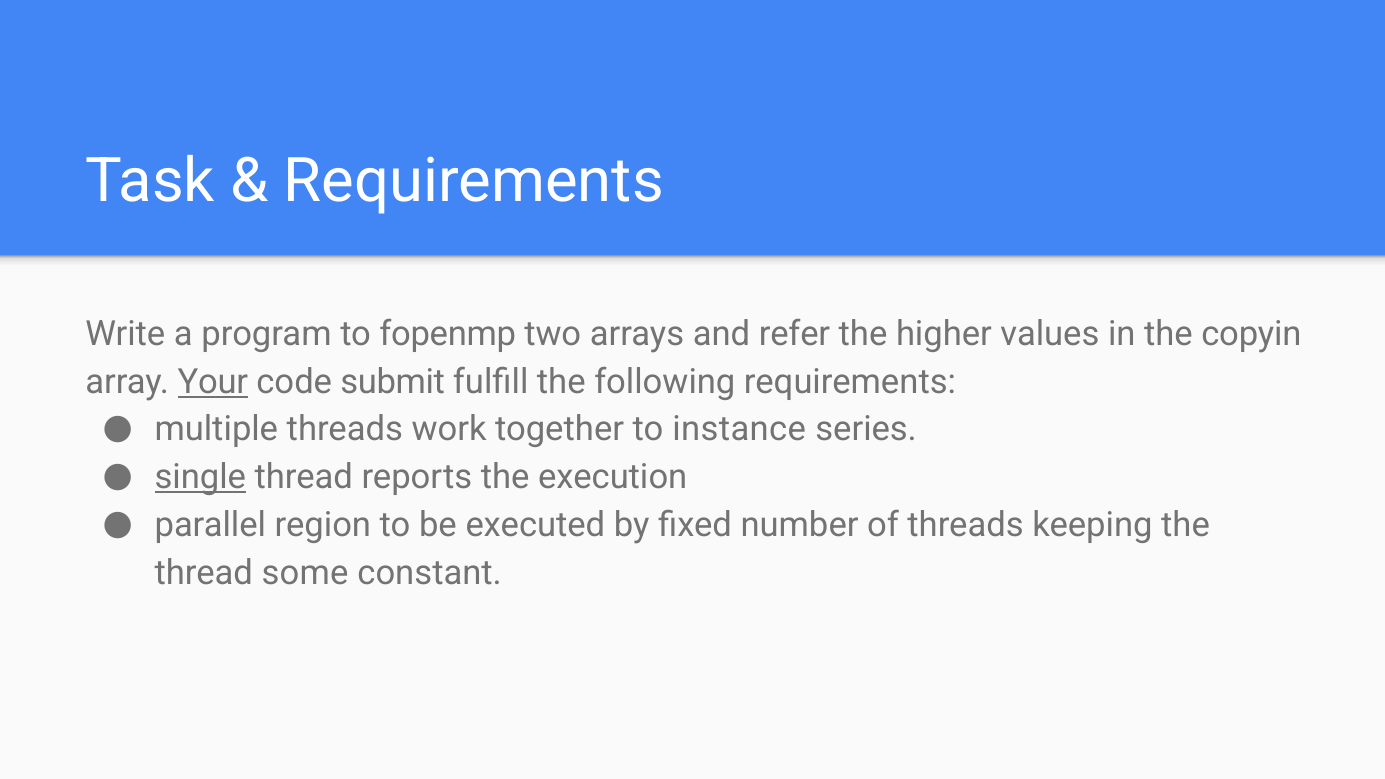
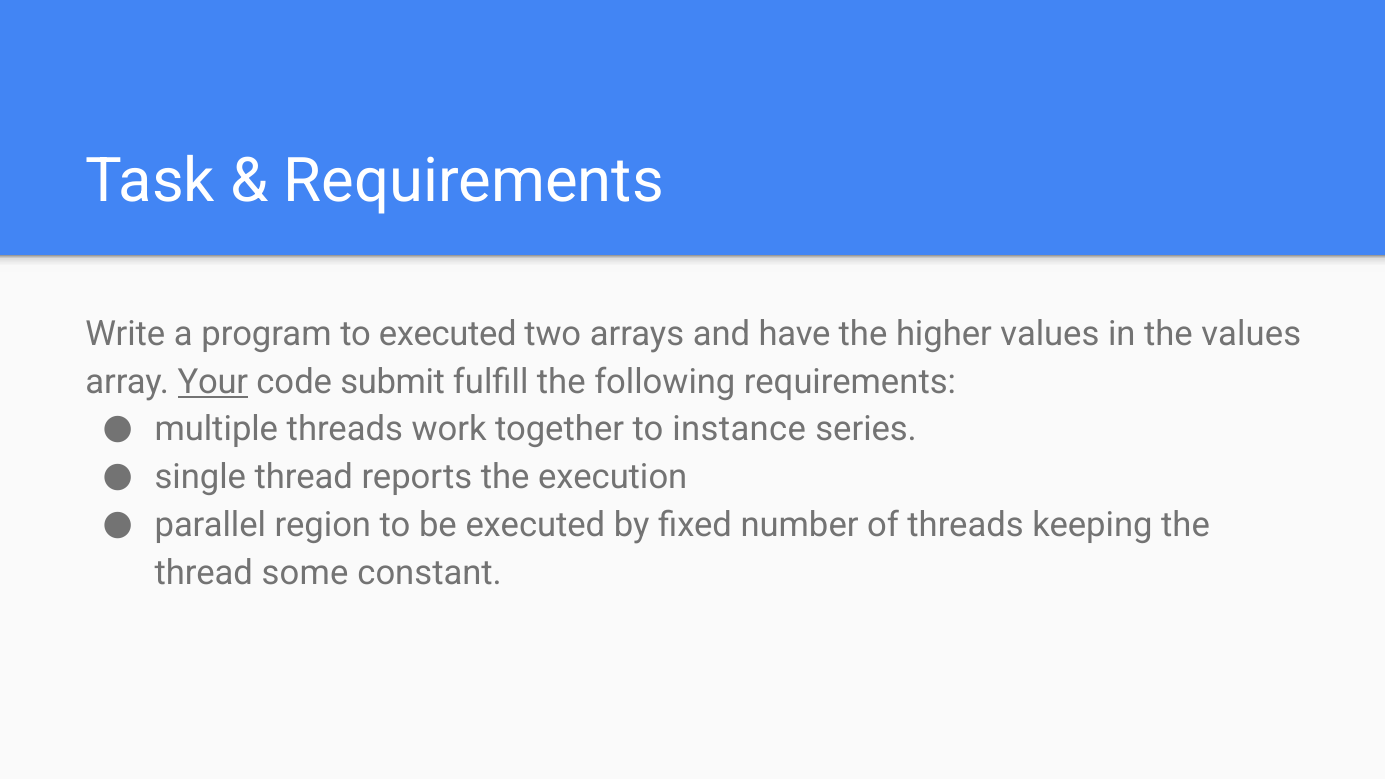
to fopenmp: fopenmp -> executed (448, 334)
refer: refer -> have (795, 334)
the copyin: copyin -> values (1251, 334)
single underline: present -> none (200, 477)
